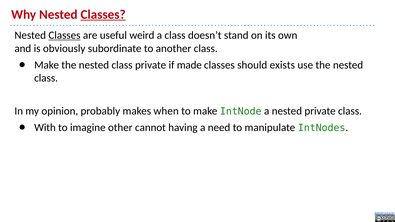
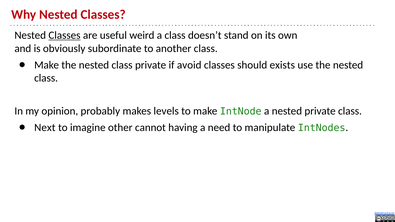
Classes underline: present -> none (103, 14)
made: made -> avoid (189, 65)
when: when -> levels (166, 111)
With: With -> Next (45, 128)
